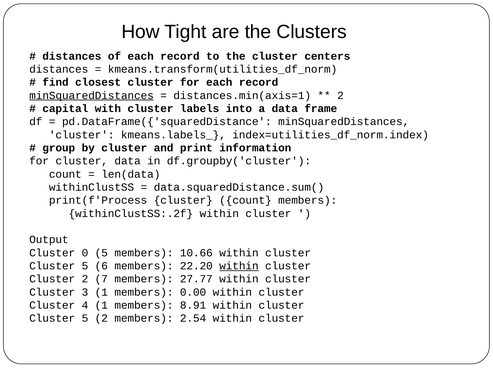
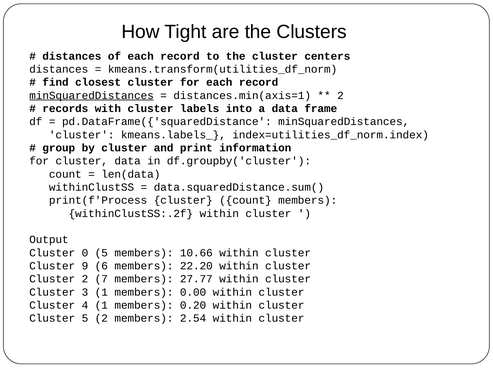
capital: capital -> records (65, 109)
5: 5 -> 9 (85, 266)
within underline: present -> none (239, 266)
8.91: 8.91 -> 0.20 (193, 306)
